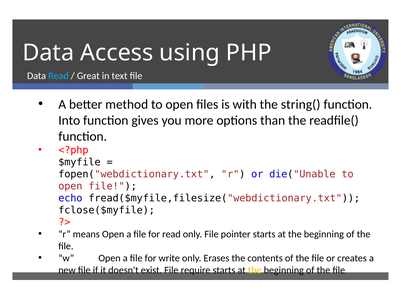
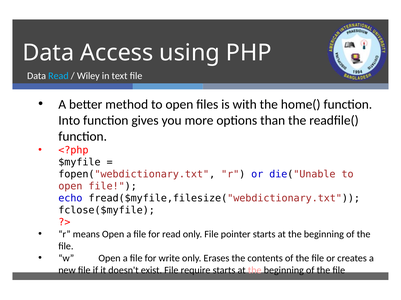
Great: Great -> Wiley (88, 76)
string(: string( -> home( (301, 105)
the colour: yellow -> pink (255, 271)
